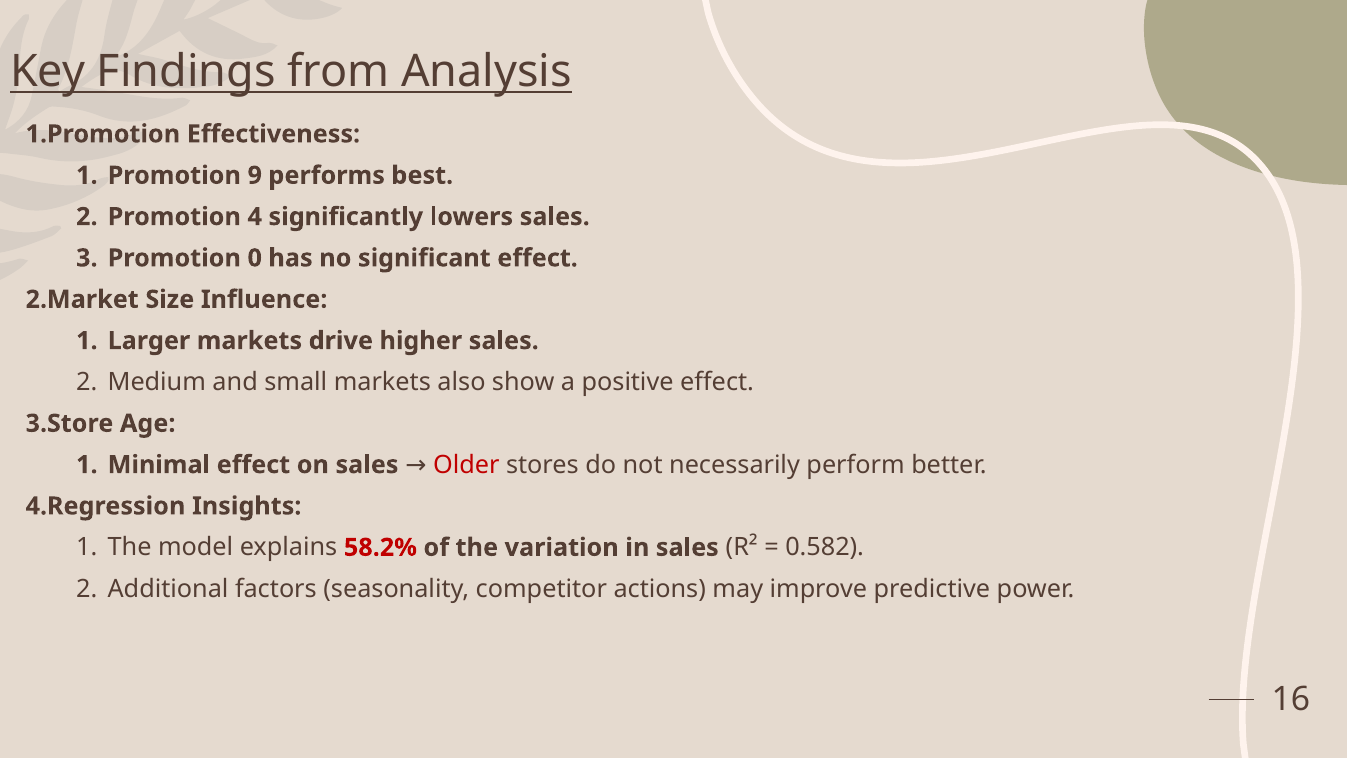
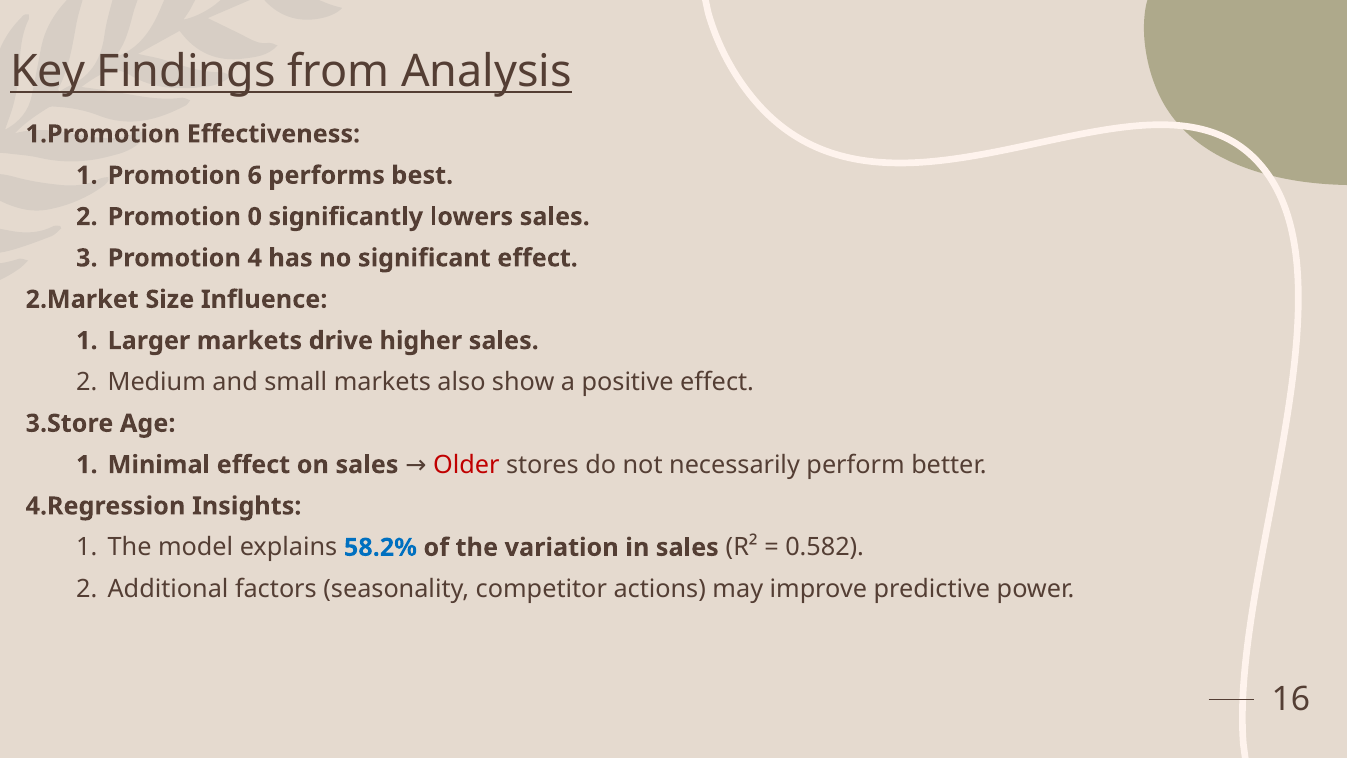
9: 9 -> 6 (255, 175)
4: 4 -> 0 (255, 217)
0: 0 -> 4 (255, 258)
58.2% colour: red -> blue (380, 547)
